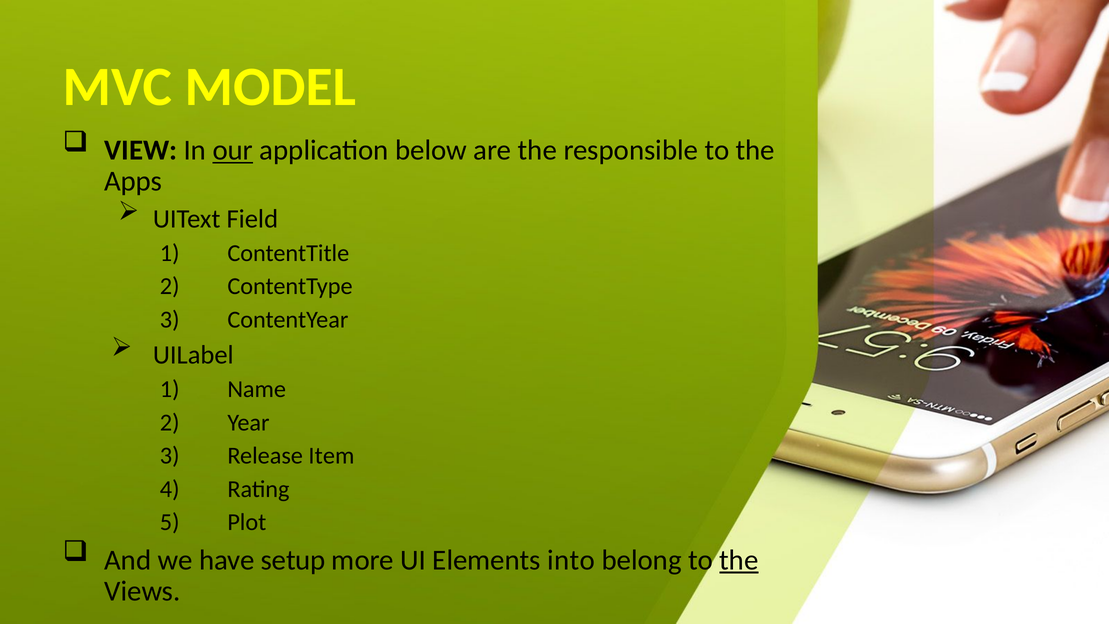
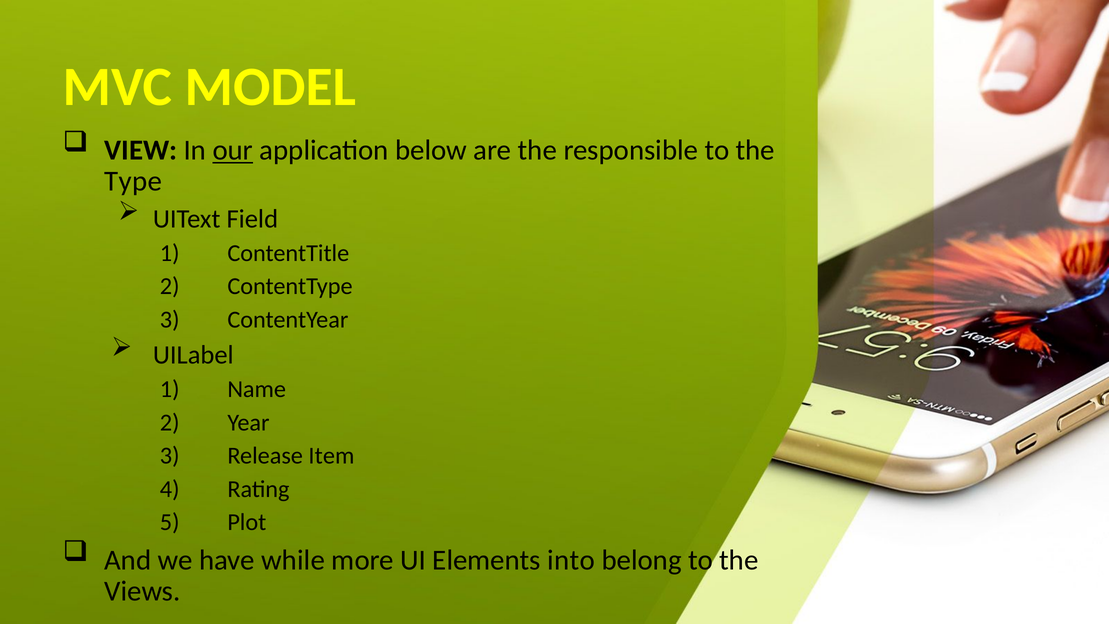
Apps: Apps -> Type (133, 181)
setup: setup -> while (293, 560)
the underline: present -> none (739, 560)
